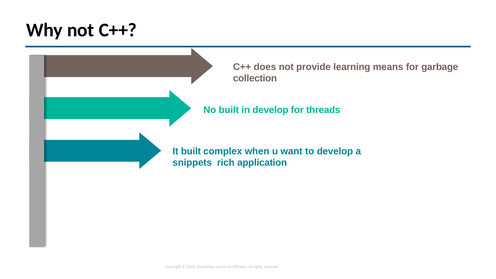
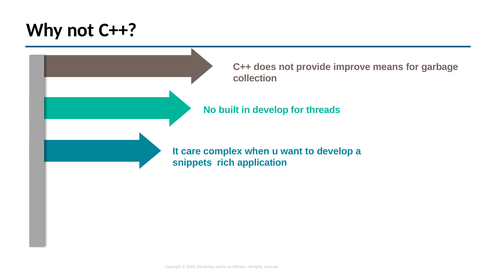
learning: learning -> improve (352, 67)
It built: built -> care (191, 151)
